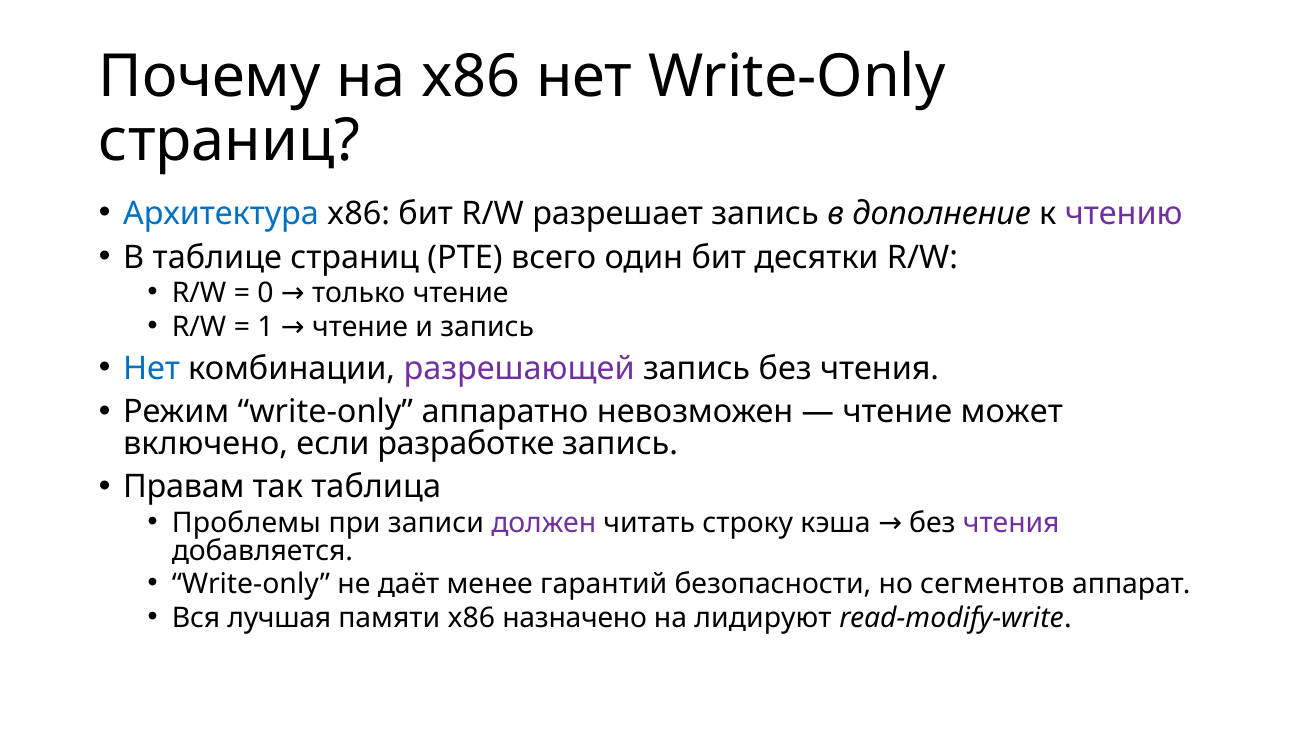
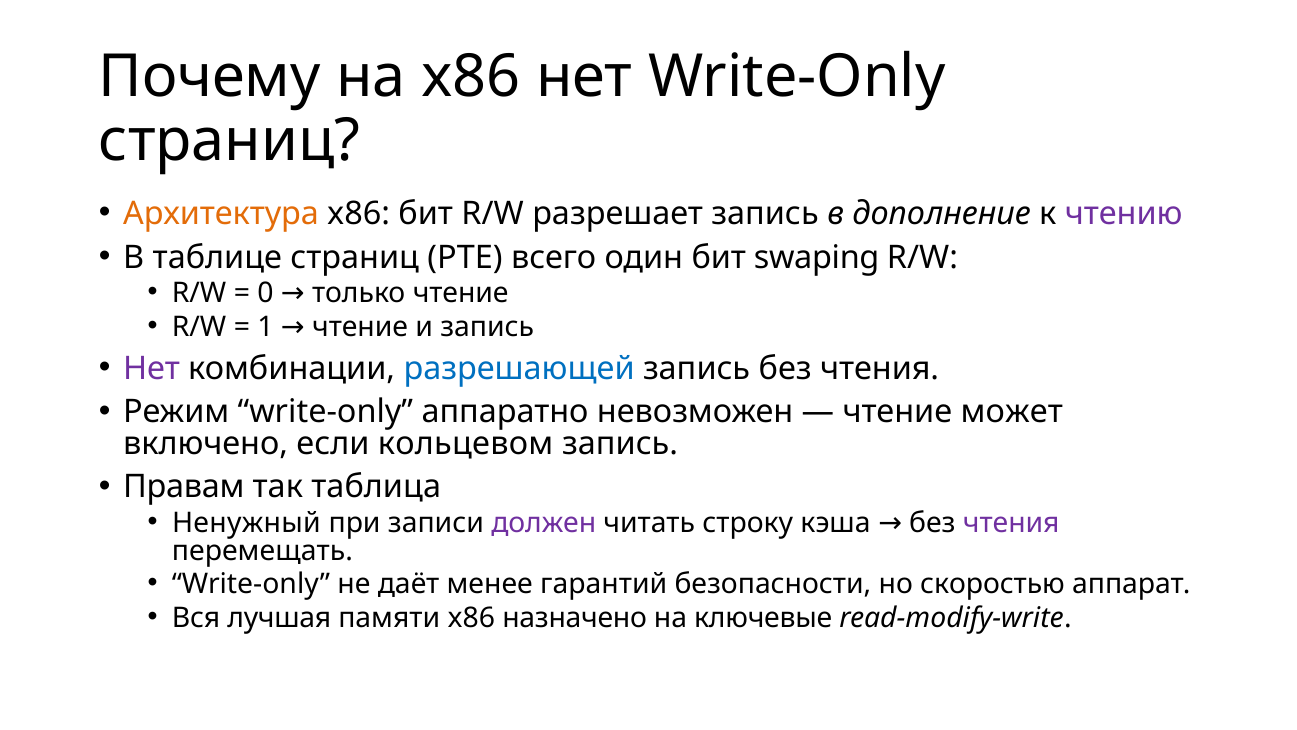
Архитектура colour: blue -> orange (221, 214)
десятки: десятки -> swaping (817, 257)
Нет colour: blue -> purple (152, 368)
разрешающей colour: purple -> blue (519, 368)
разработке: разработке -> кольцевом (466, 443)
Проблемы: Проблемы -> Ненужный (246, 523)
добавляется: добавляется -> перемещать (262, 550)
сегментов: сегментов -> скоростью (993, 584)
лидируют: лидируют -> ключевые (763, 618)
